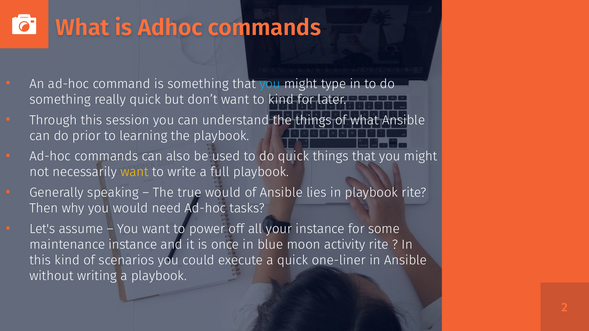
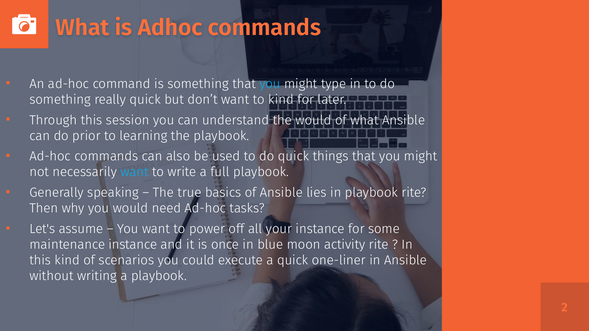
the things: things -> would (313, 120)
want colour: yellow -> light blue (135, 172)
true would: would -> basics (223, 193)
